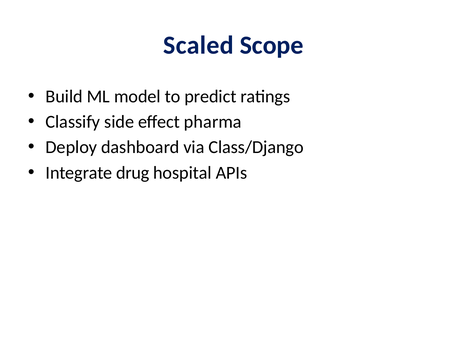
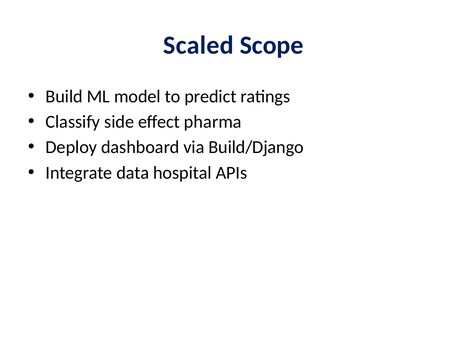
Class/Django: Class/Django -> Build/Django (256, 147)
drug: drug -> data (133, 172)
